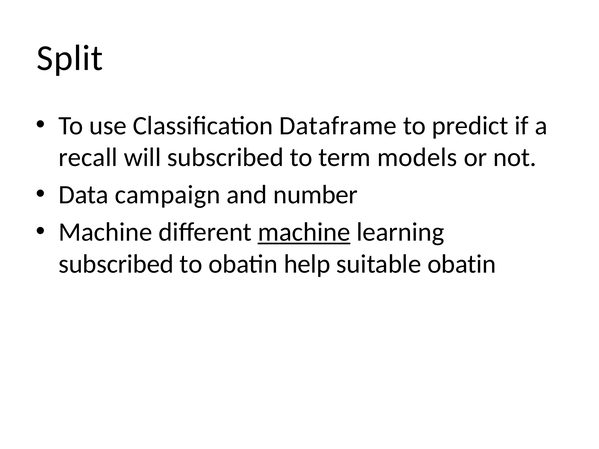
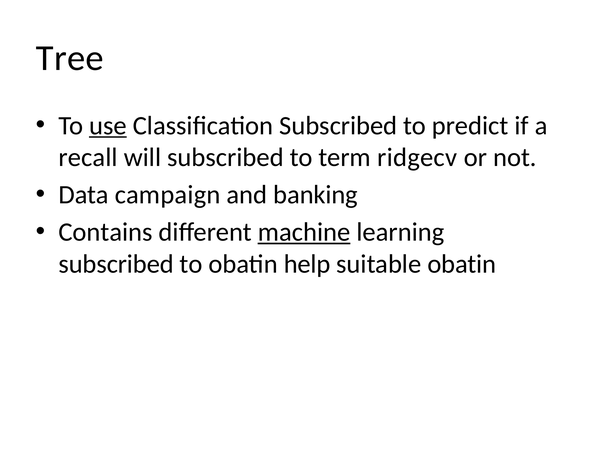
Split: Split -> Tree (70, 58)
use underline: none -> present (108, 126)
Classification Dataframe: Dataframe -> Subscribed (338, 126)
models: models -> ridgecv (417, 158)
number: number -> banking (316, 195)
Machine: Machine -> Contains (106, 232)
